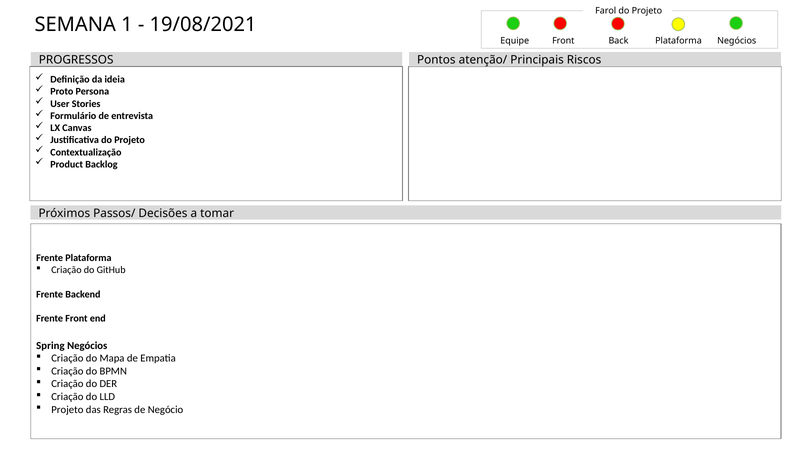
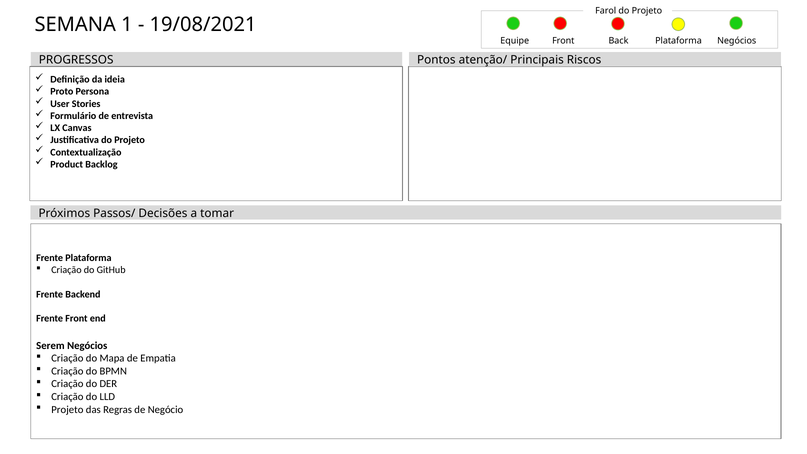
Spring: Spring -> Serem (50, 345)
